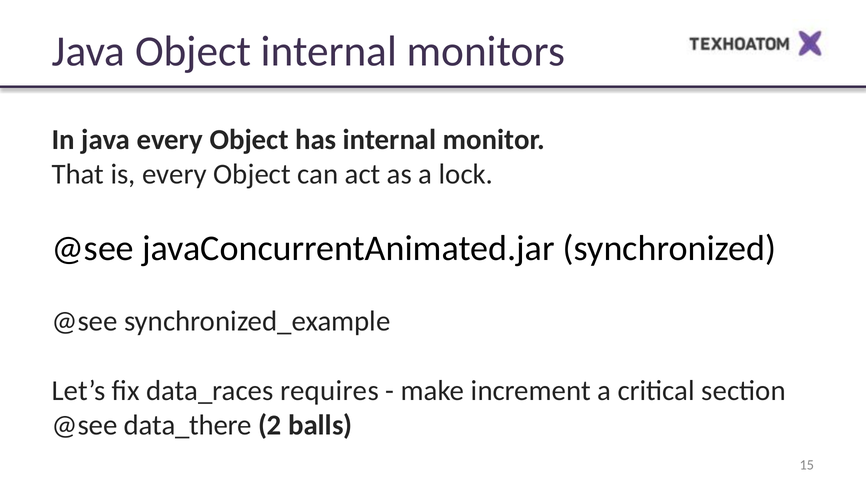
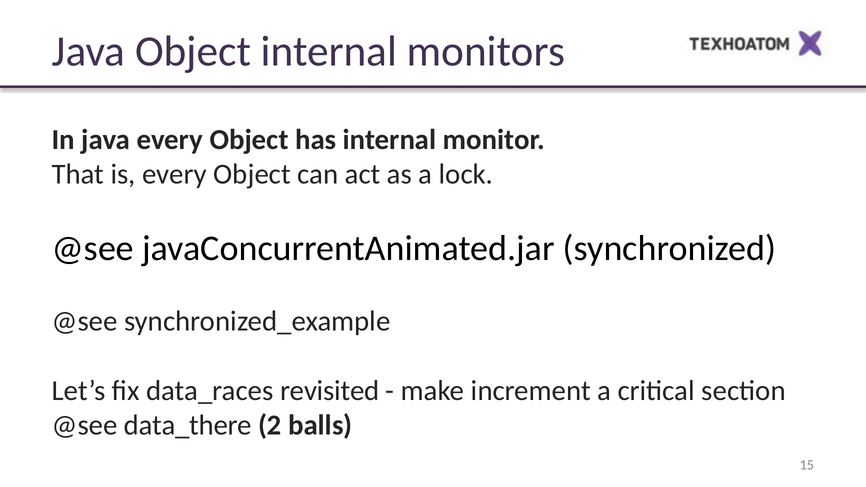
requires: requires -> revisited (330, 391)
